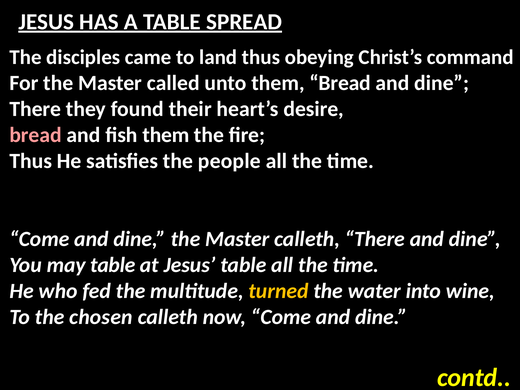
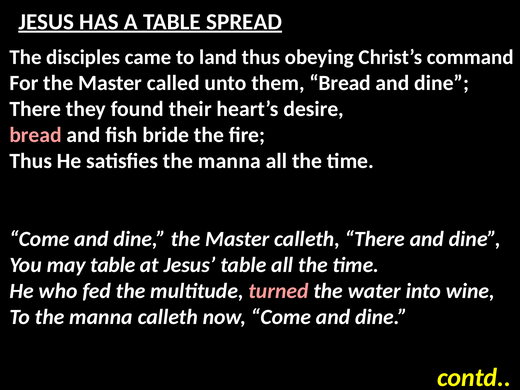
fish them: them -> bride (166, 135)
satisfies the people: people -> manna (229, 161)
turned colour: yellow -> pink (278, 291)
To the chosen: chosen -> manna (101, 317)
